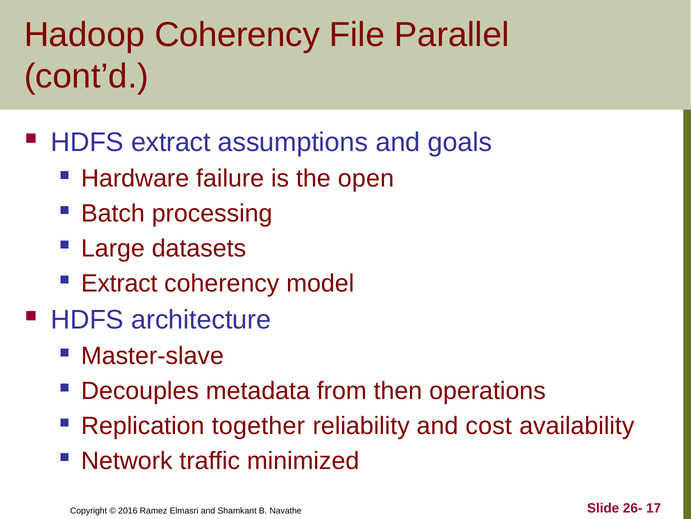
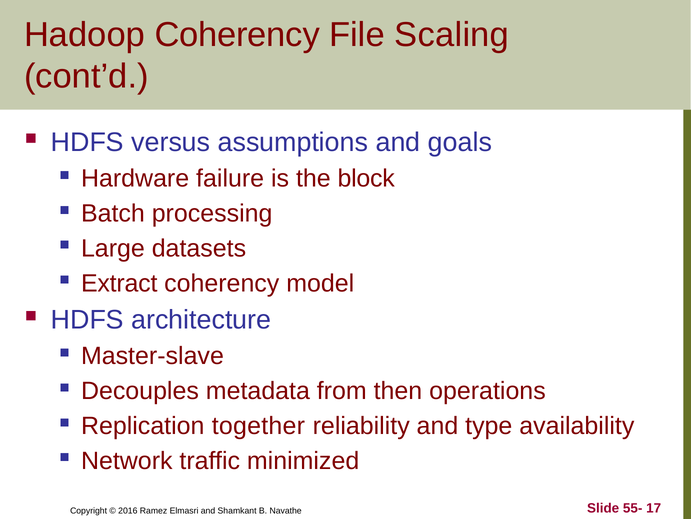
Parallel: Parallel -> Scaling (452, 35)
HDFS extract: extract -> versus (171, 142)
open: open -> block (366, 178)
cost: cost -> type (489, 425)
26-: 26- -> 55- (633, 508)
